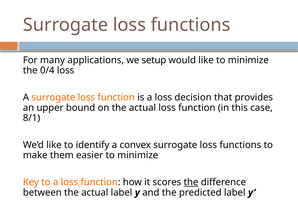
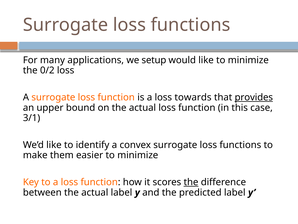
0/4: 0/4 -> 0/2 (47, 70)
decision: decision -> towards (193, 97)
provides underline: none -> present (254, 97)
8/1: 8/1 -> 3/1 (32, 118)
